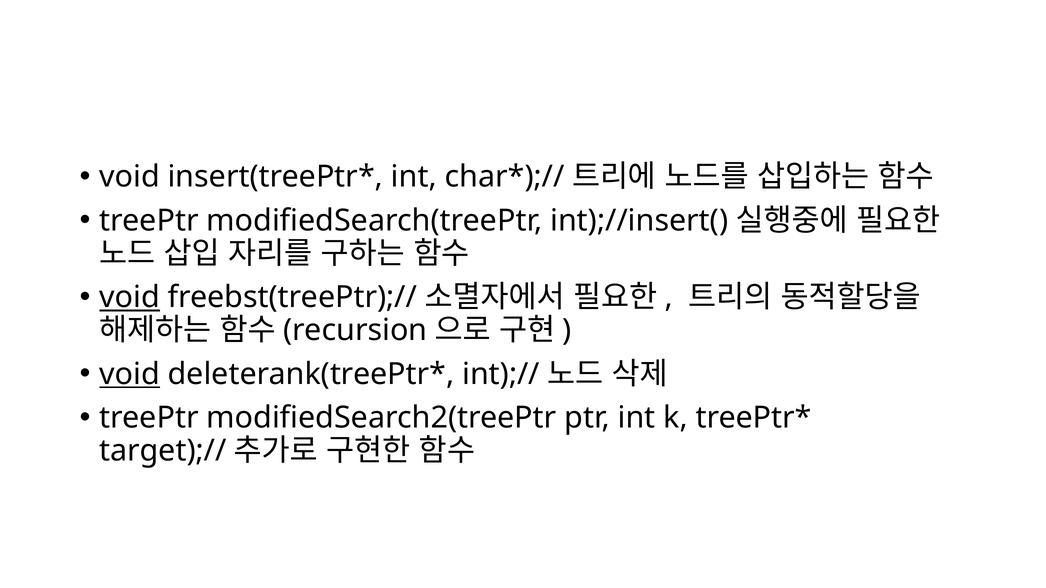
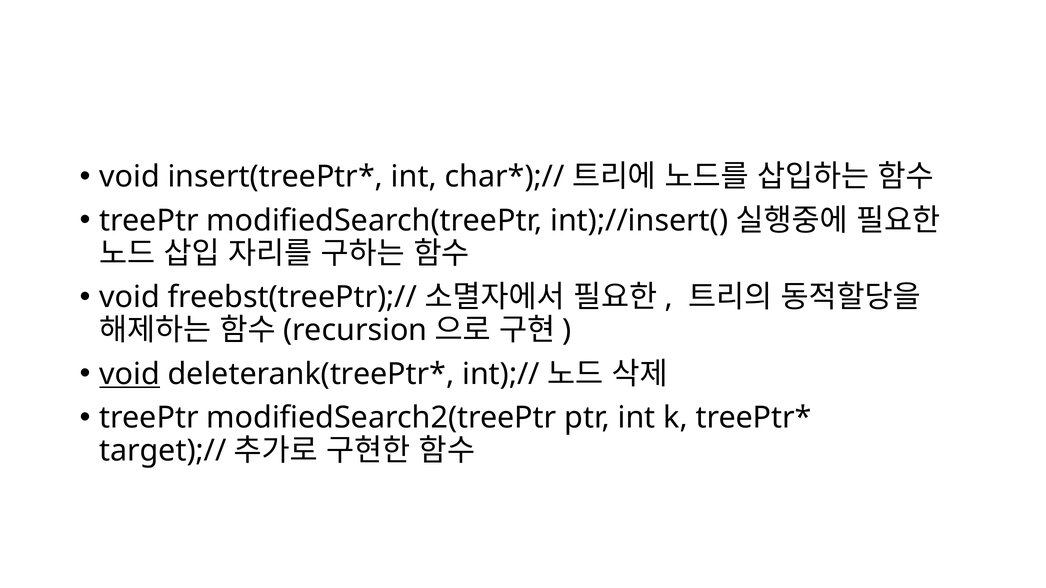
void underline: present -> none (130, 298)
